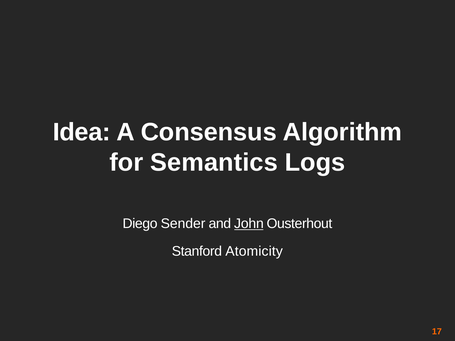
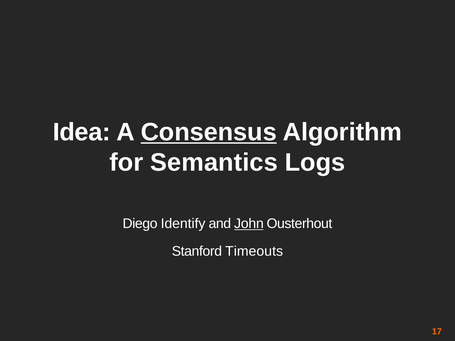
Consensus underline: none -> present (209, 132)
Sender: Sender -> Identify (183, 224)
Atomicity: Atomicity -> Timeouts (254, 252)
